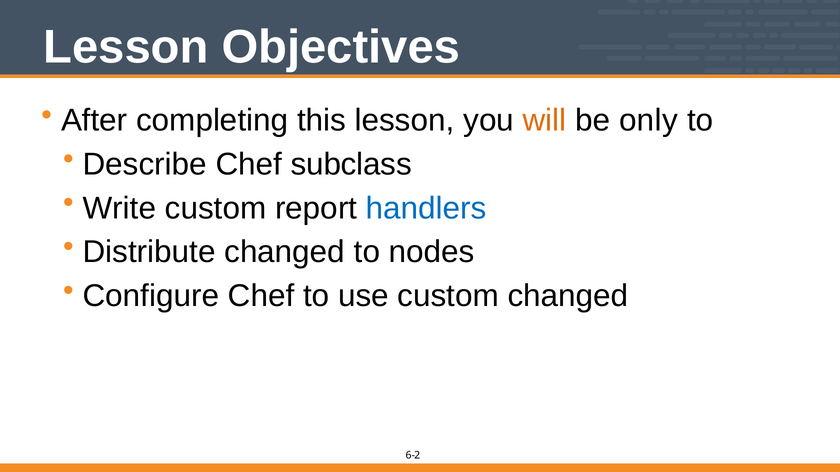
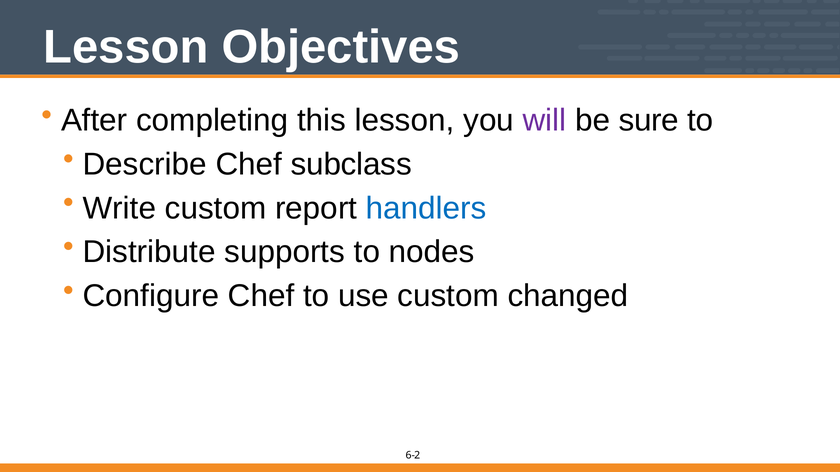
will colour: orange -> purple (545, 120)
only: only -> sure (649, 120)
Distribute changed: changed -> supports (285, 252)
